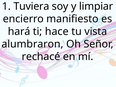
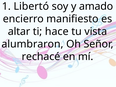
Tuviera: Tuviera -> Libertó (31, 6)
limpiar: limpiar -> amado (96, 6)
hará: hará -> altar (19, 31)
